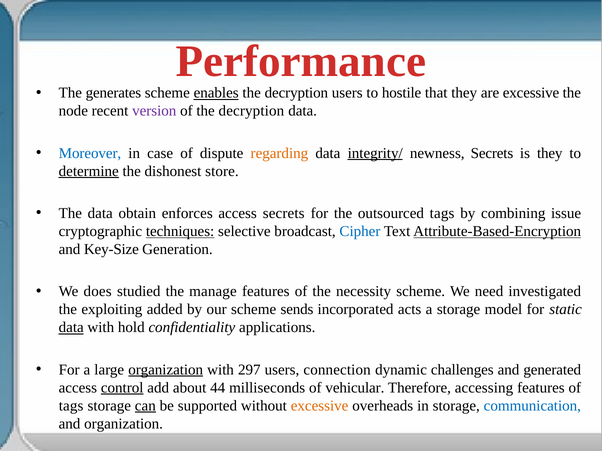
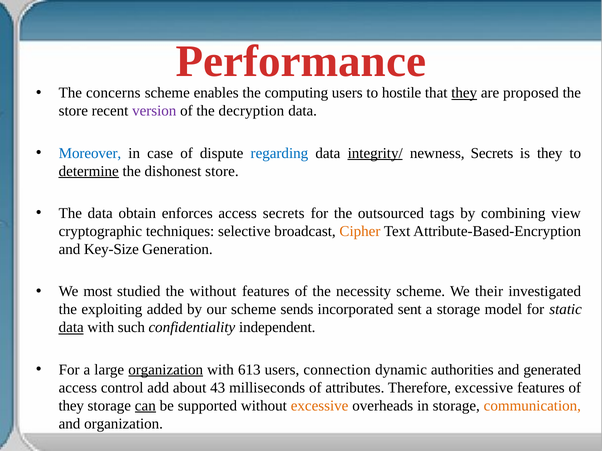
generates: generates -> concerns (113, 93)
enables underline: present -> none (216, 93)
decryption: decryption -> computing (296, 93)
they underline: none -> present (464, 93)
are excessive: excessive -> proposed (531, 93)
node: node -> store (73, 111)
regarding colour: orange -> blue (279, 153)
issue: issue -> view (566, 213)
techniques underline: present -> none (180, 231)
Cipher colour: blue -> orange (360, 231)
Attribute-Based-Encryption underline: present -> none (497, 231)
does: does -> most (98, 292)
the manage: manage -> without (213, 292)
need: need -> their (489, 292)
acts: acts -> sent (410, 310)
hold: hold -> such (131, 328)
applications: applications -> independent (277, 328)
297: 297 -> 613 (249, 370)
challenges: challenges -> authorities (462, 370)
control underline: present -> none (122, 388)
44: 44 -> 43 (218, 388)
vehicular: vehicular -> attributes (355, 388)
Therefore accessing: accessing -> excessive (484, 388)
tags: tags -> they (71, 406)
communication colour: blue -> orange (532, 406)
